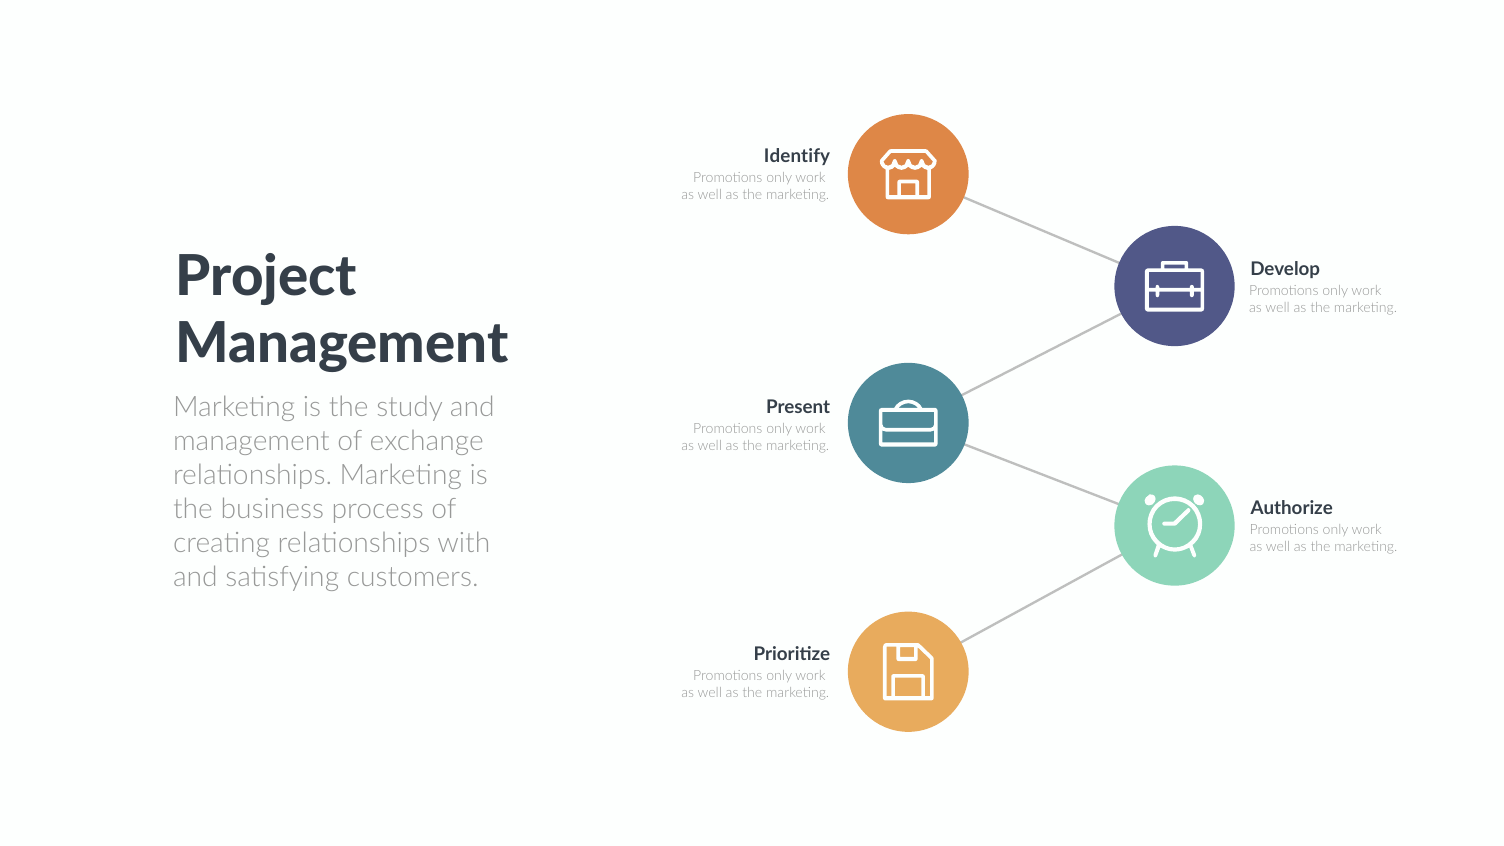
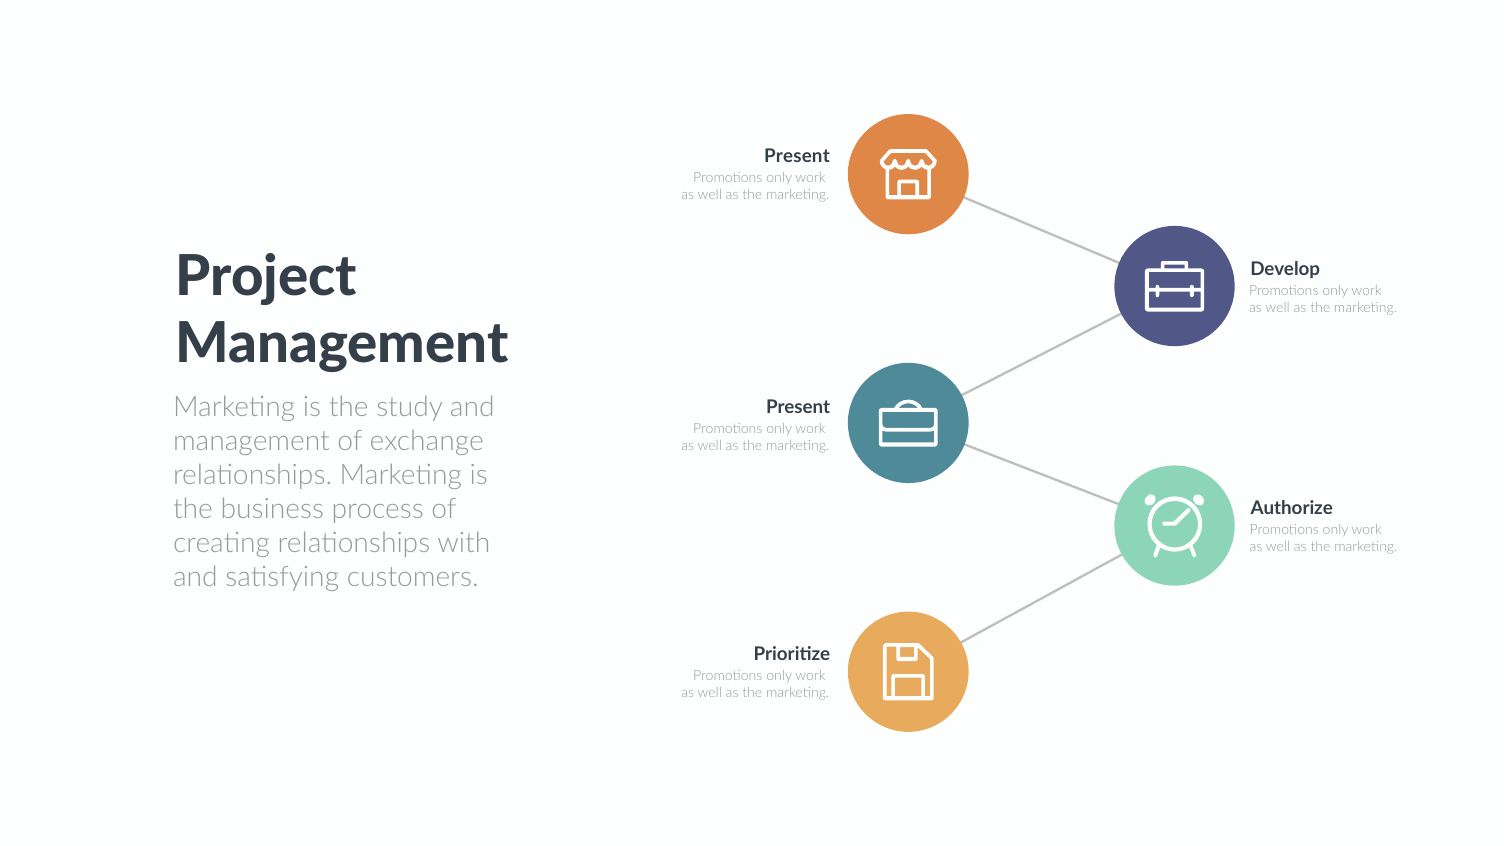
Identify: Identify -> Present (797, 156)
